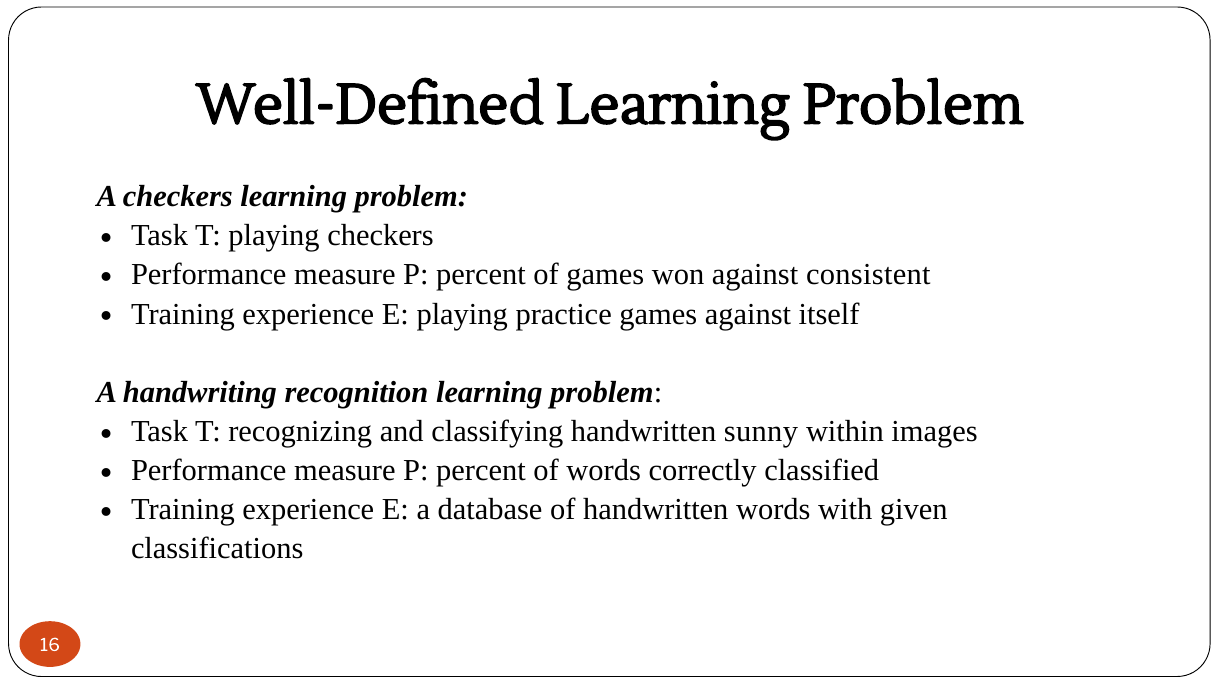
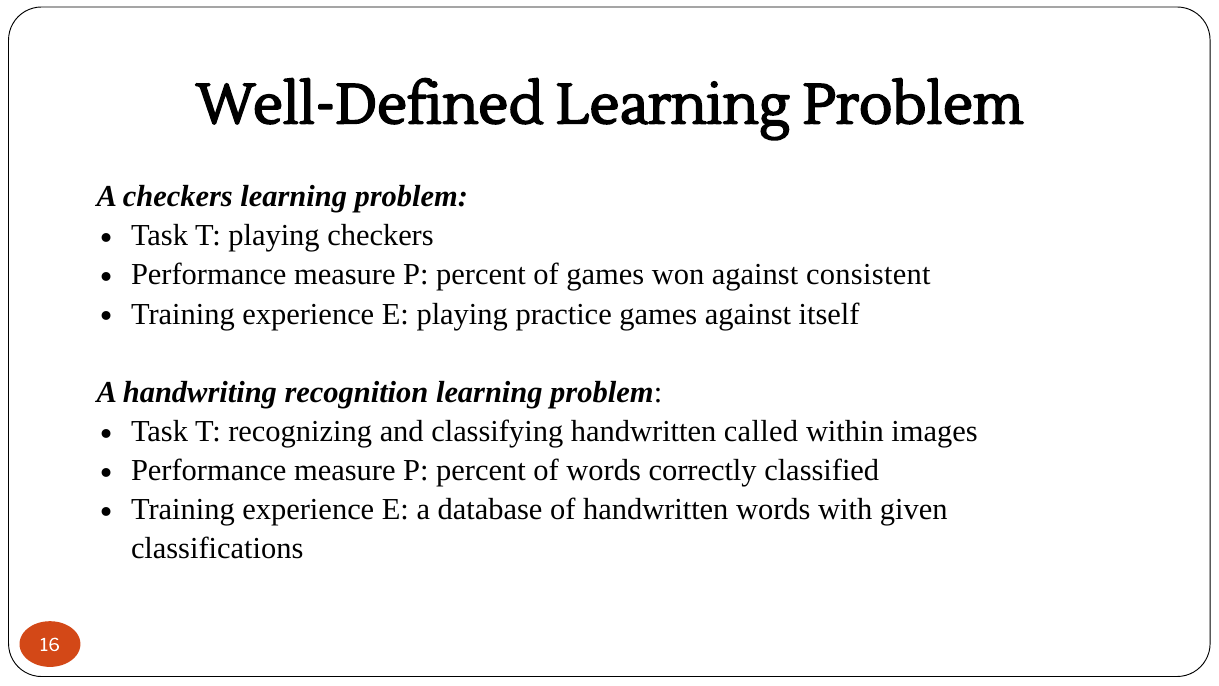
sunny: sunny -> called (761, 431)
